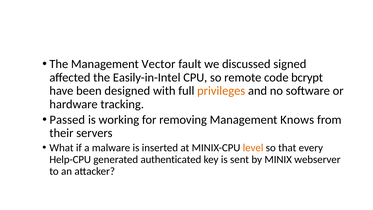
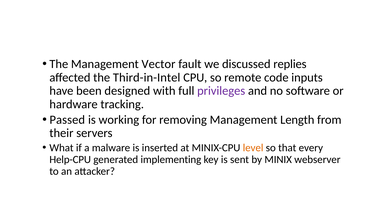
signed: signed -> replies (290, 64)
Easily-in-Intel: Easily-in-Intel -> Third-in-Intel (147, 77)
bcrypt: bcrypt -> inputs (307, 77)
privileges colour: orange -> purple (221, 91)
Knows: Knows -> Length (297, 120)
authenticated: authenticated -> implementing (171, 159)
